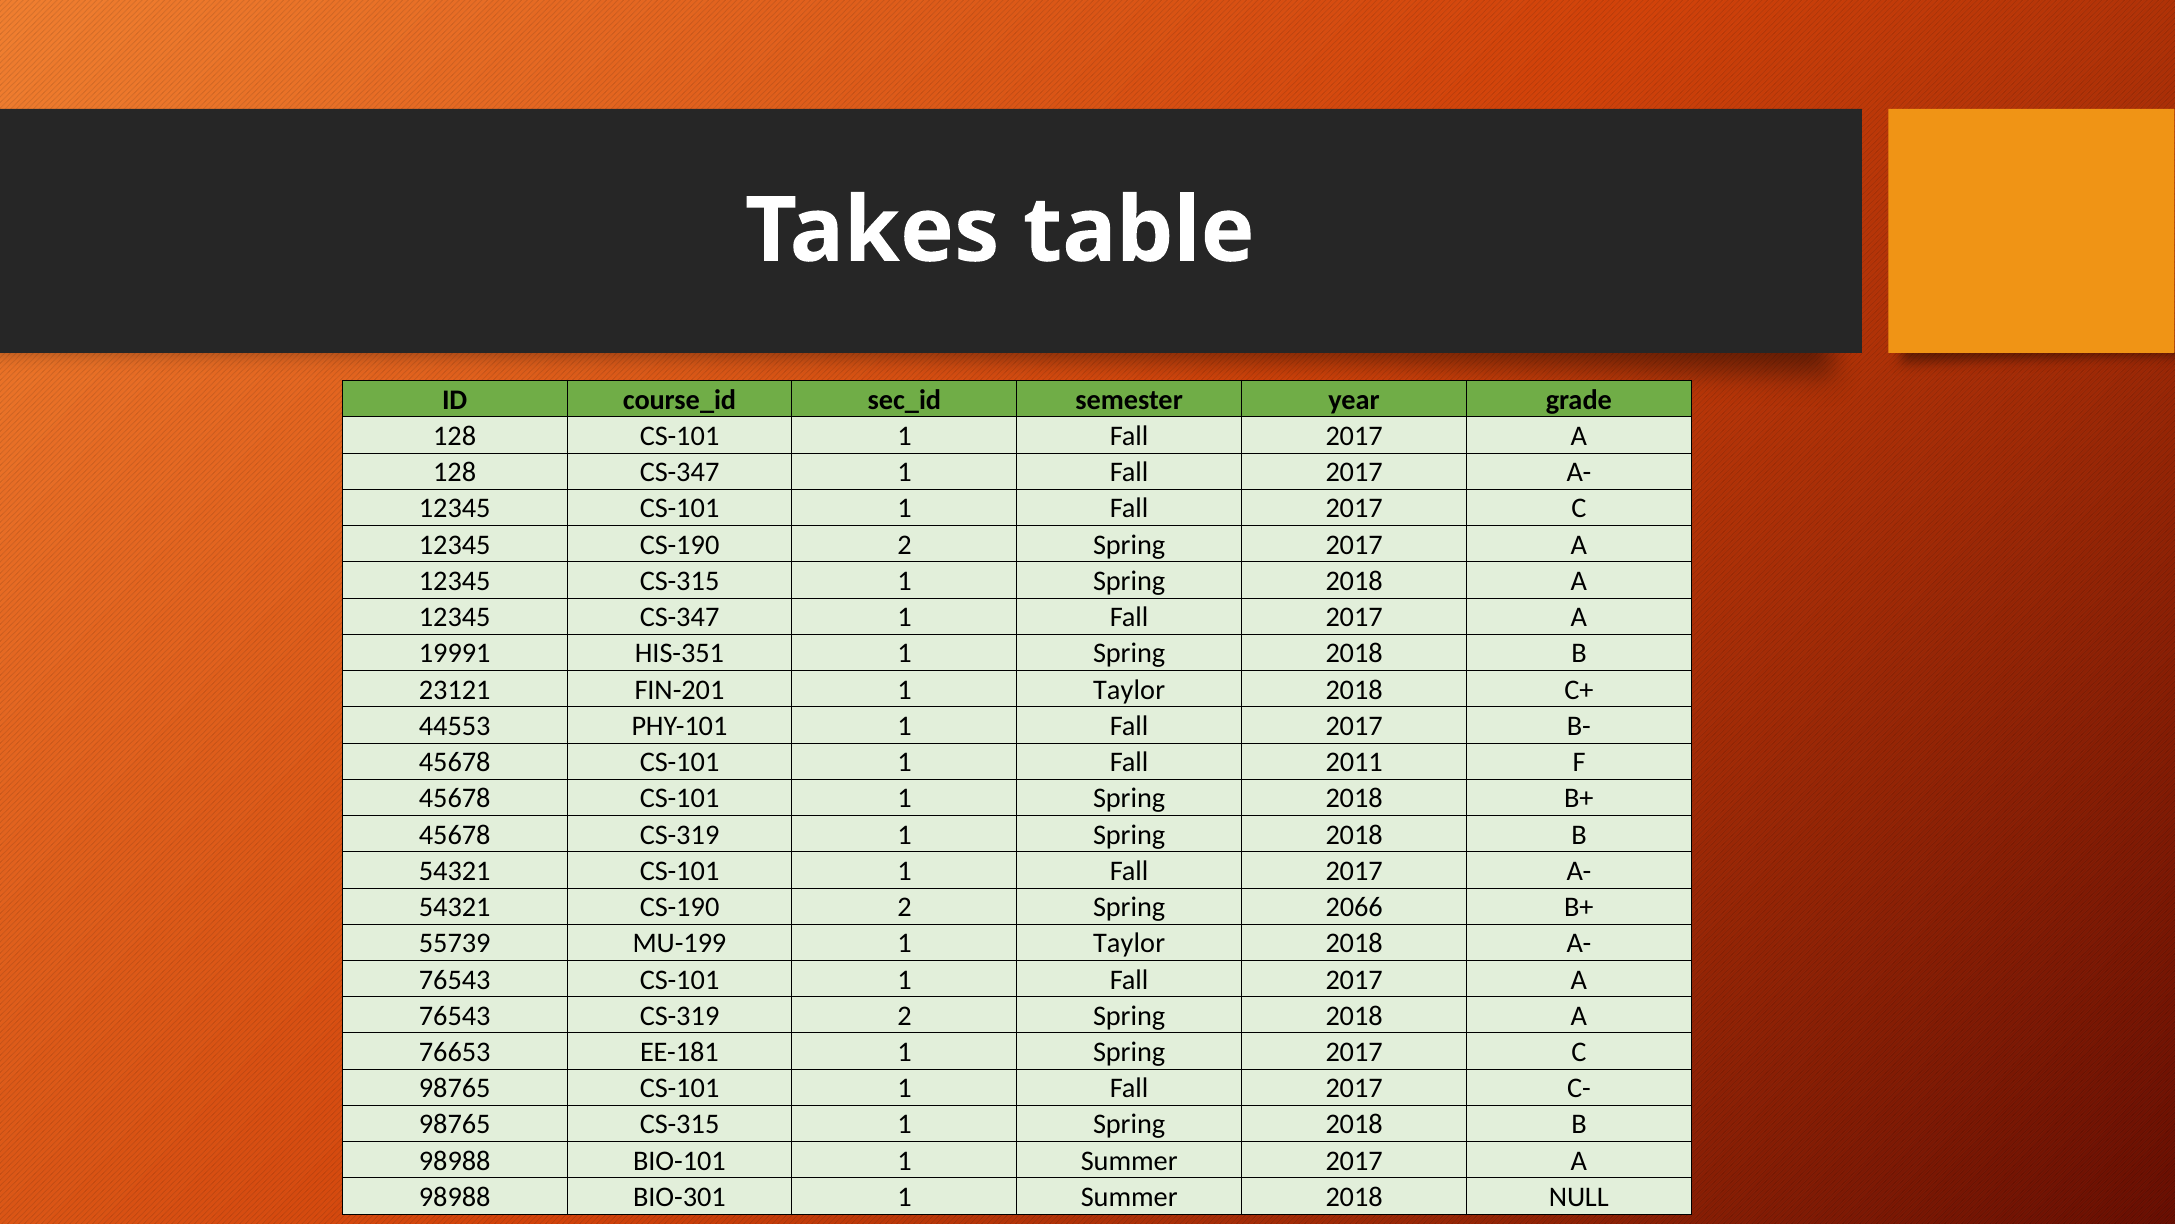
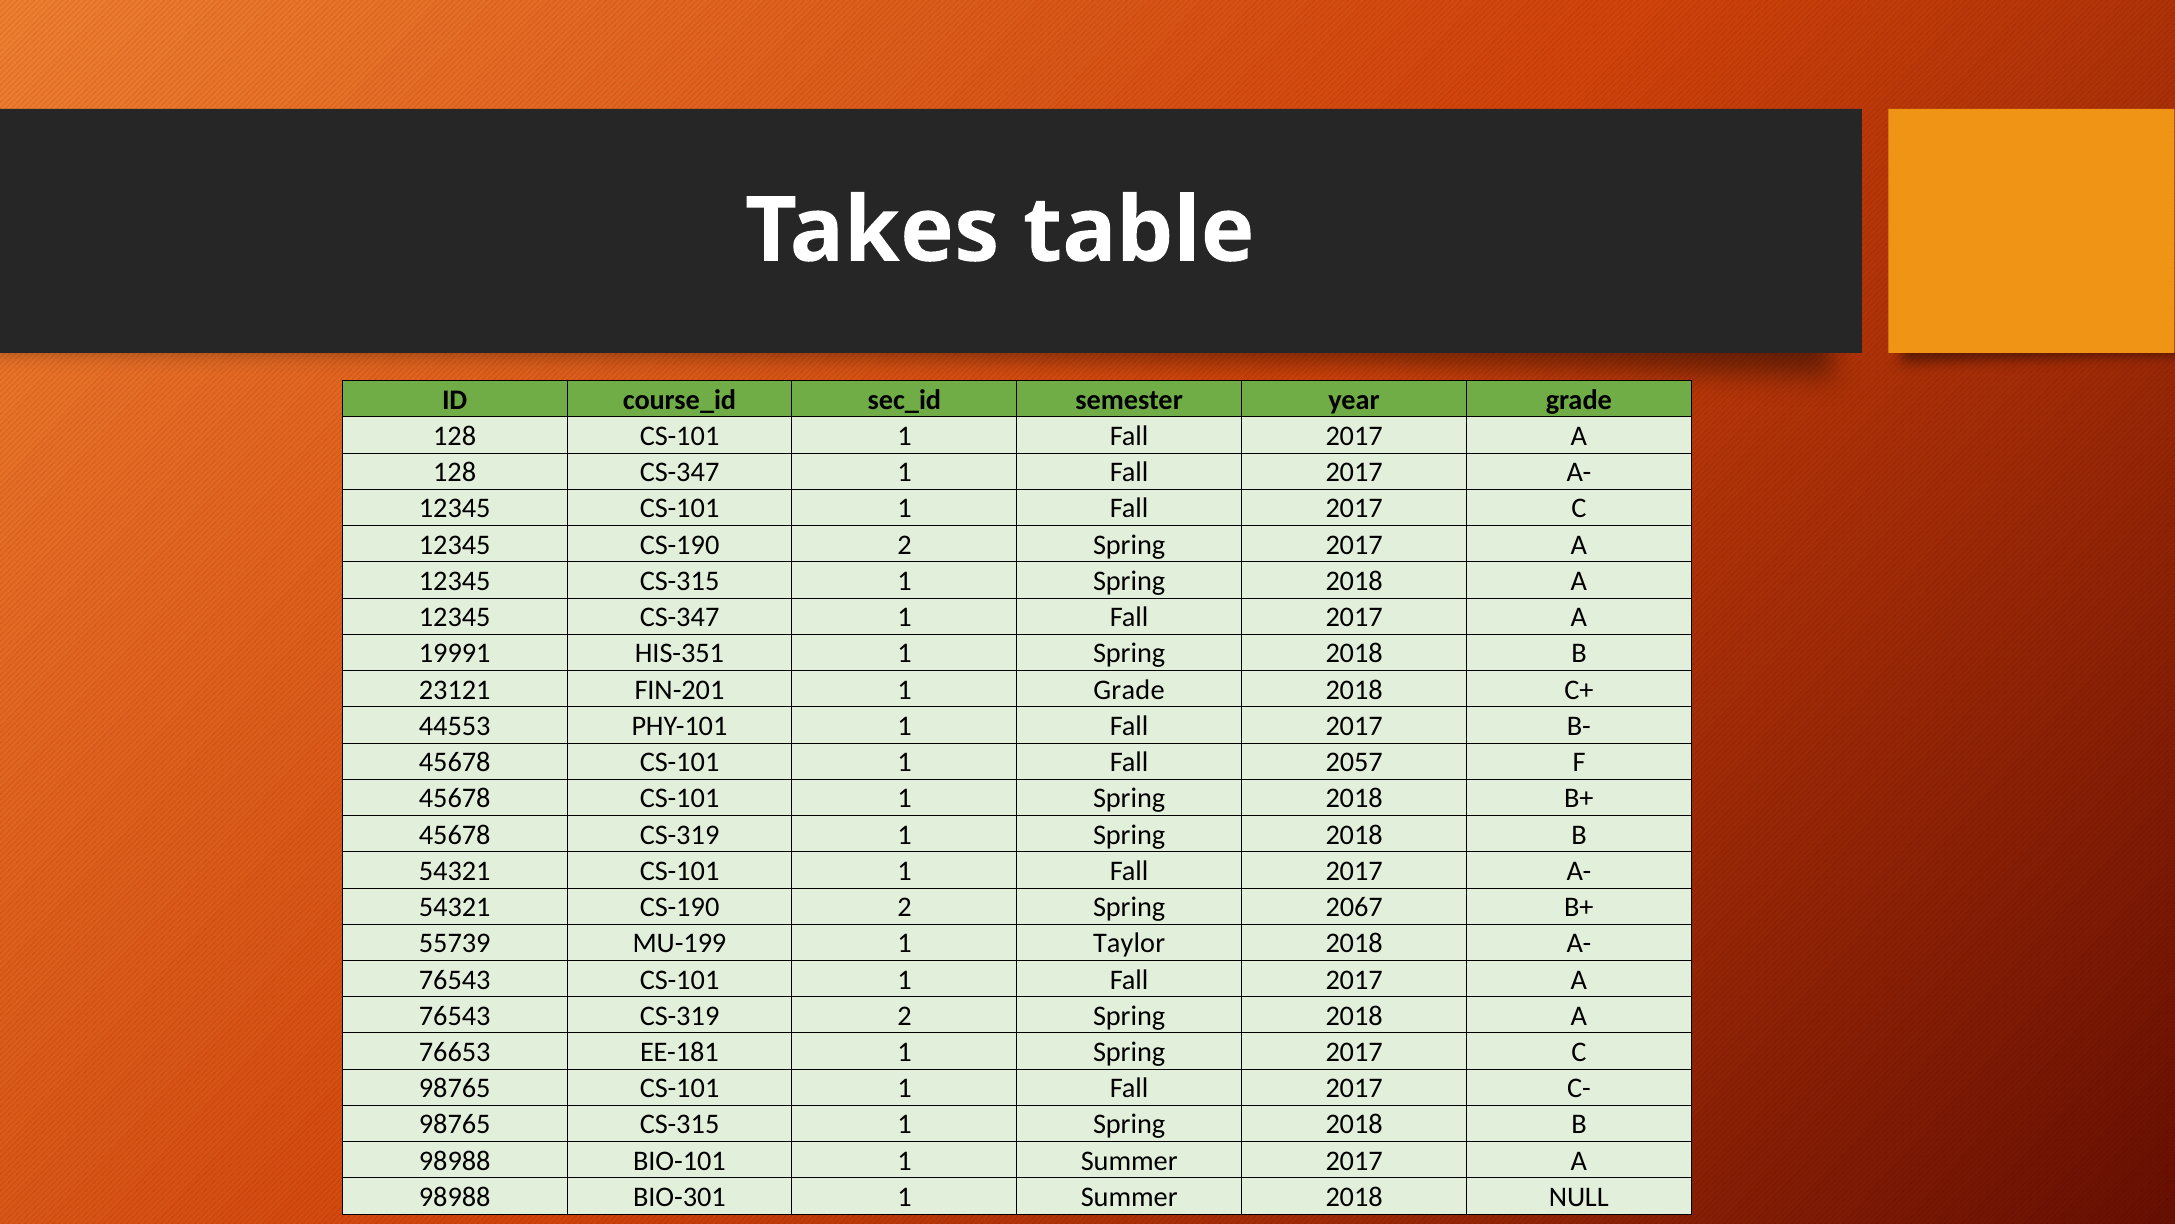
FIN-201 1 Taylor: Taylor -> Grade (1129, 690)
2011: 2011 -> 2057 (1354, 762)
2066: 2066 -> 2067 (1354, 907)
